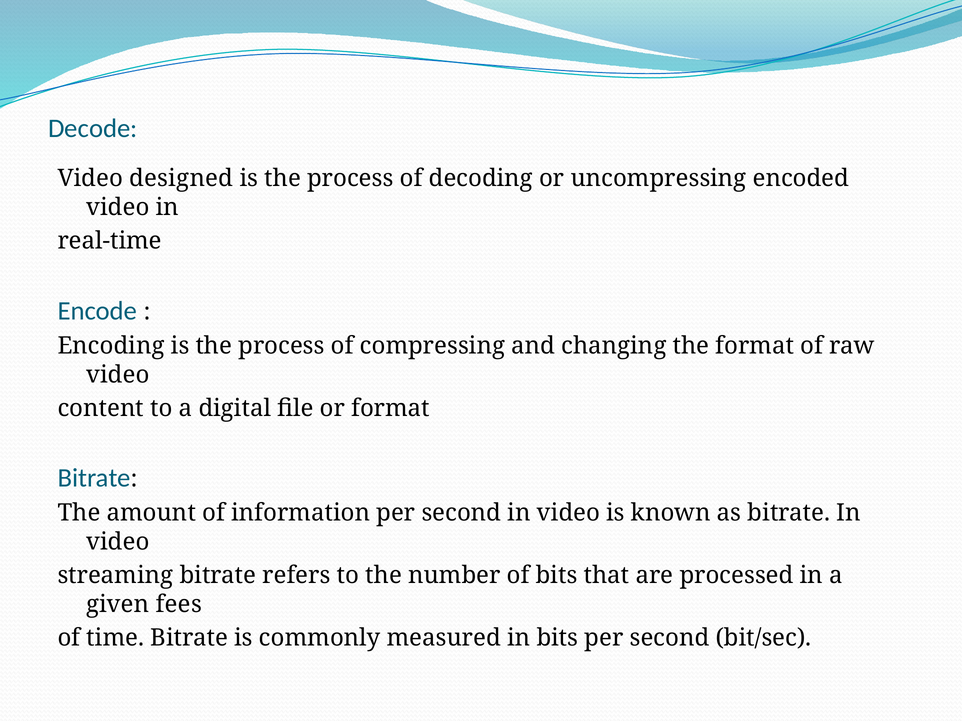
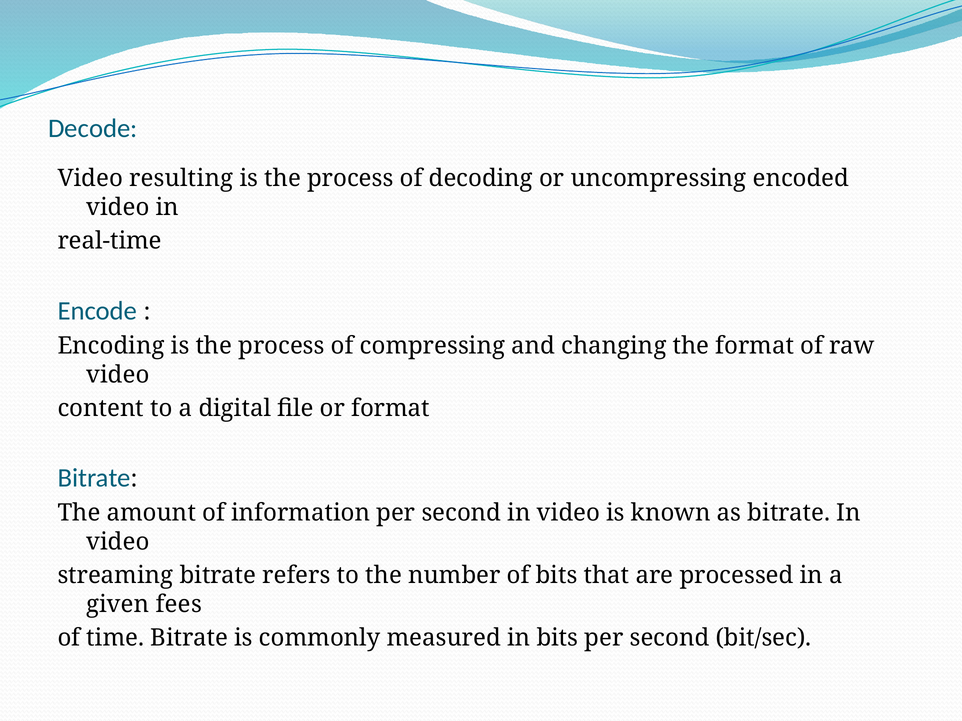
designed: designed -> resulting (181, 179)
